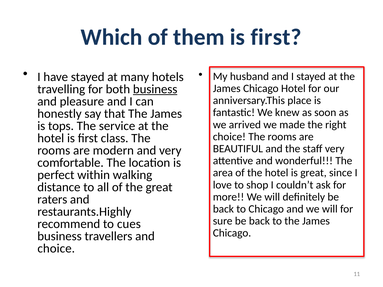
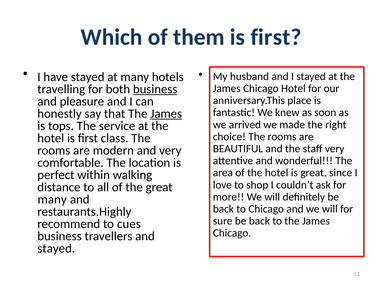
James underline: none -> present (166, 114)
raters: raters -> many (52, 200)
choice: choice -> stayed (56, 249)
